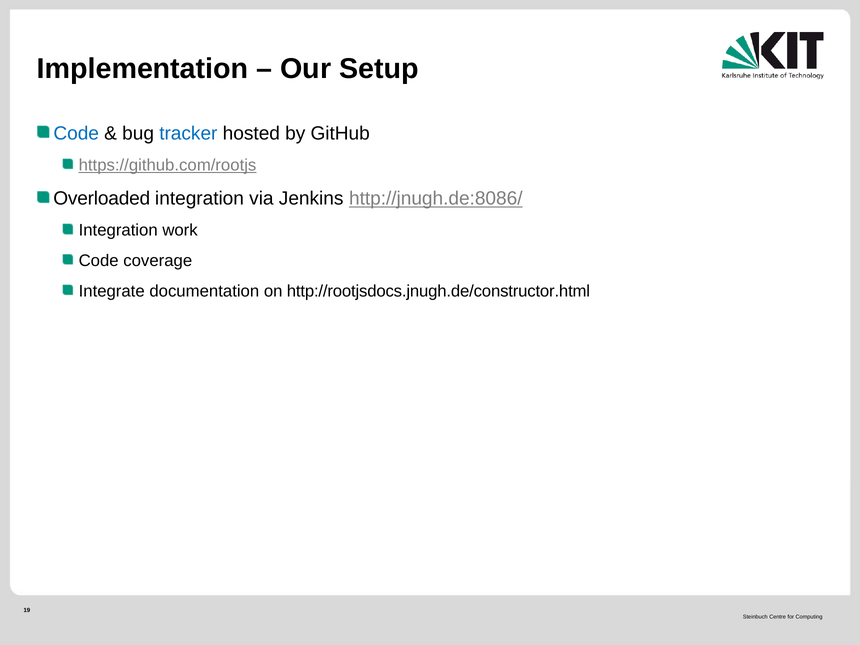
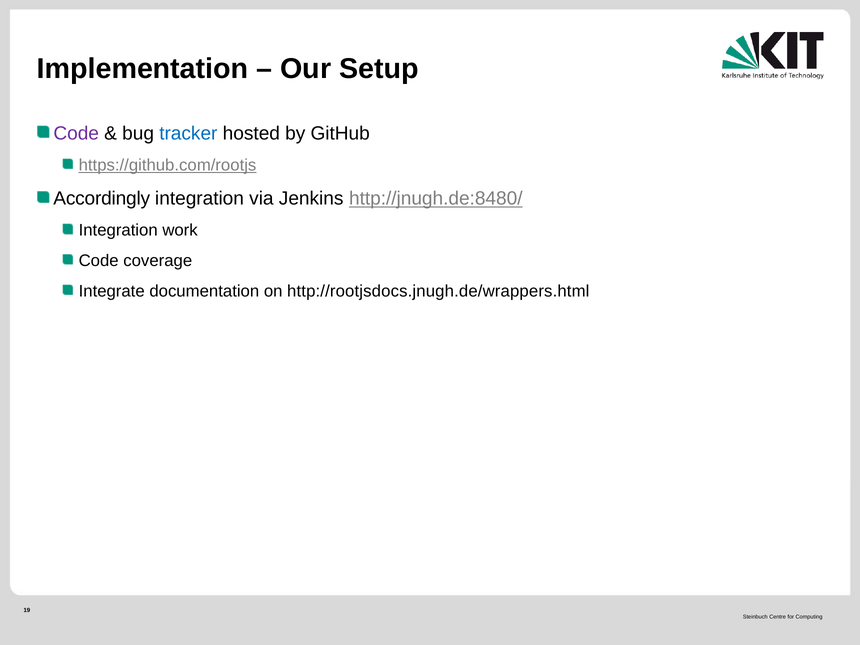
Code colour: blue -> purple (76, 133)
Overloaded: Overloaded -> Accordingly (102, 199)
http://jnugh.de:8086/: http://jnugh.de:8086/ -> http://jnugh.de:8480/ (436, 199)
http://rootjsdocs.jnugh.de/constructor.html: http://rootjsdocs.jnugh.de/constructor.html -> http://rootjsdocs.jnugh.de/wrappers.html (438, 291)
